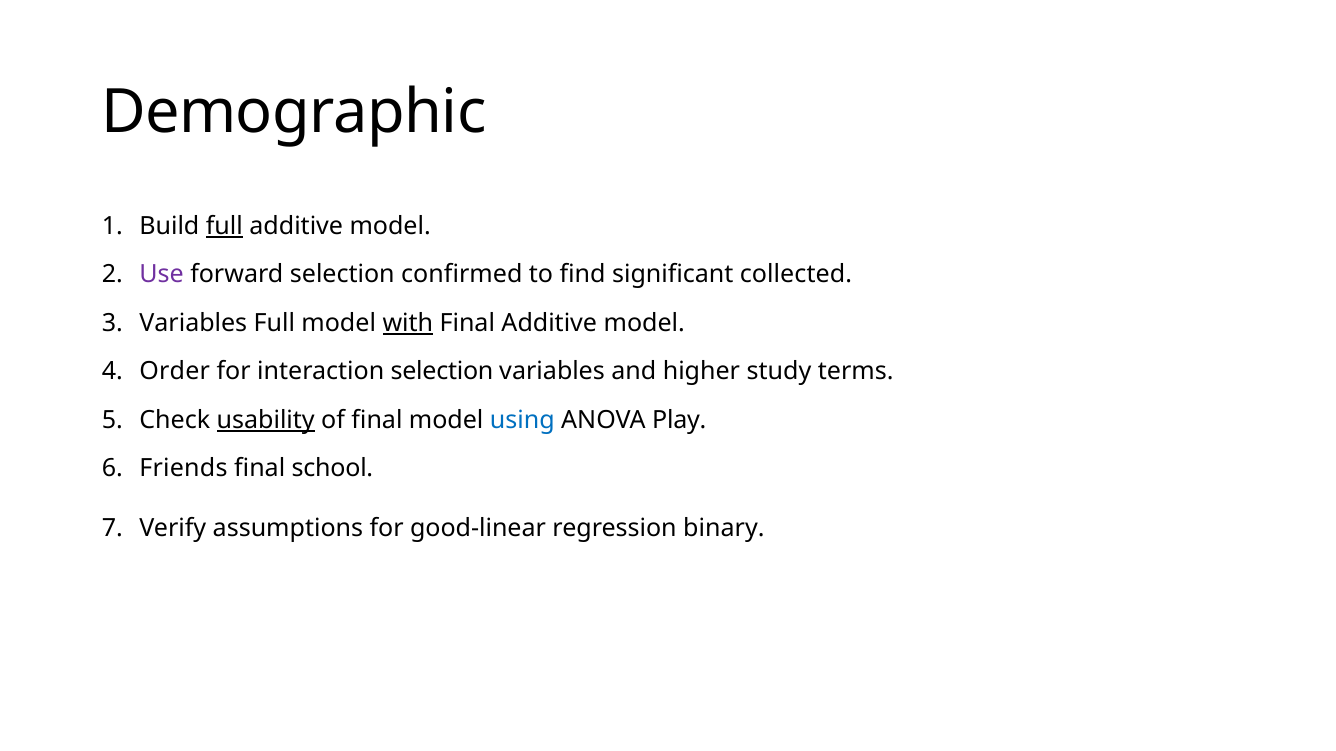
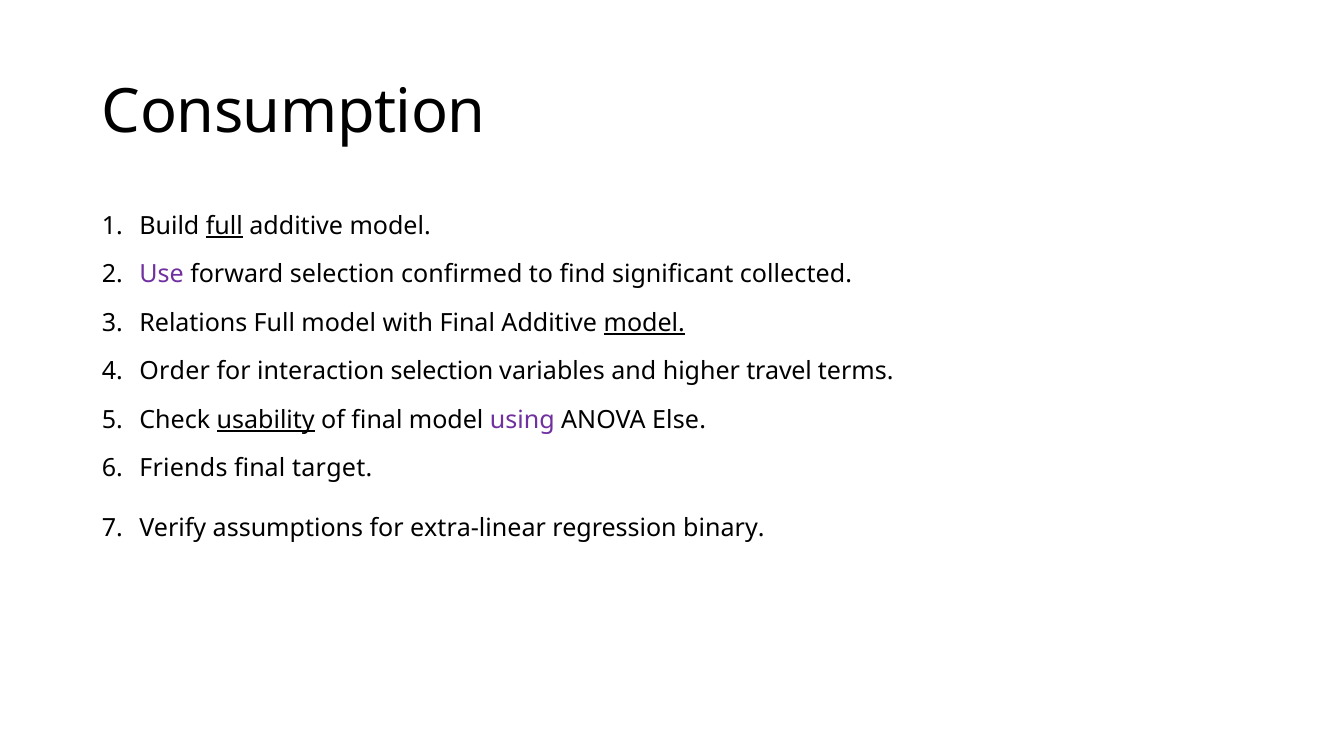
Demographic: Demographic -> Consumption (294, 112)
Variables: Variables -> Relations (193, 323)
with underline: present -> none (408, 323)
model underline: none -> present (644, 323)
study: study -> travel (779, 372)
using colour: blue -> purple (522, 420)
Play: Play -> Else (679, 420)
school: school -> target (332, 469)
good-linear: good-linear -> extra-linear (478, 528)
